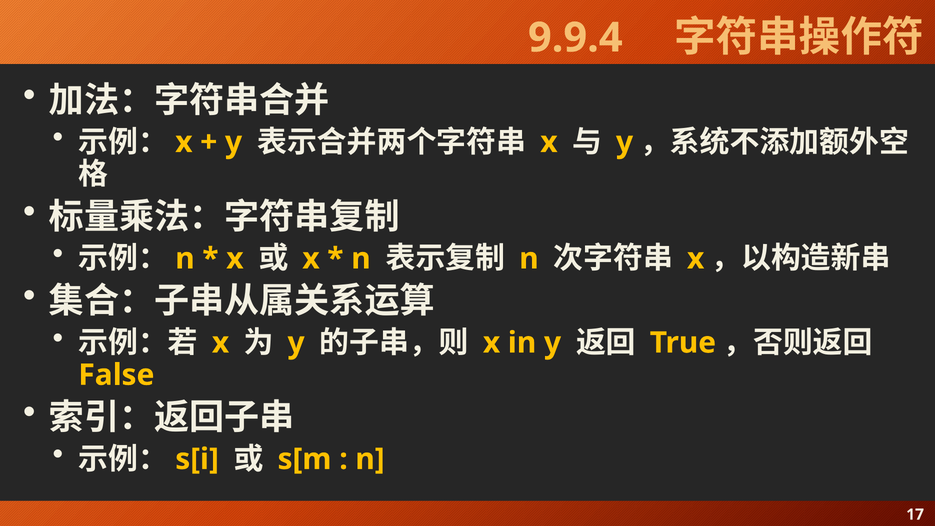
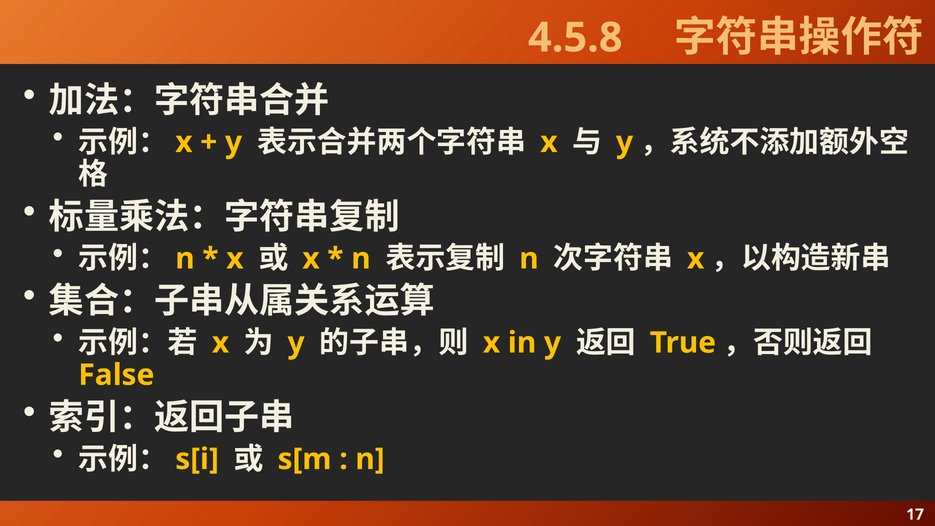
9.9.4: 9.9.4 -> 4.5.8 (575, 38)
